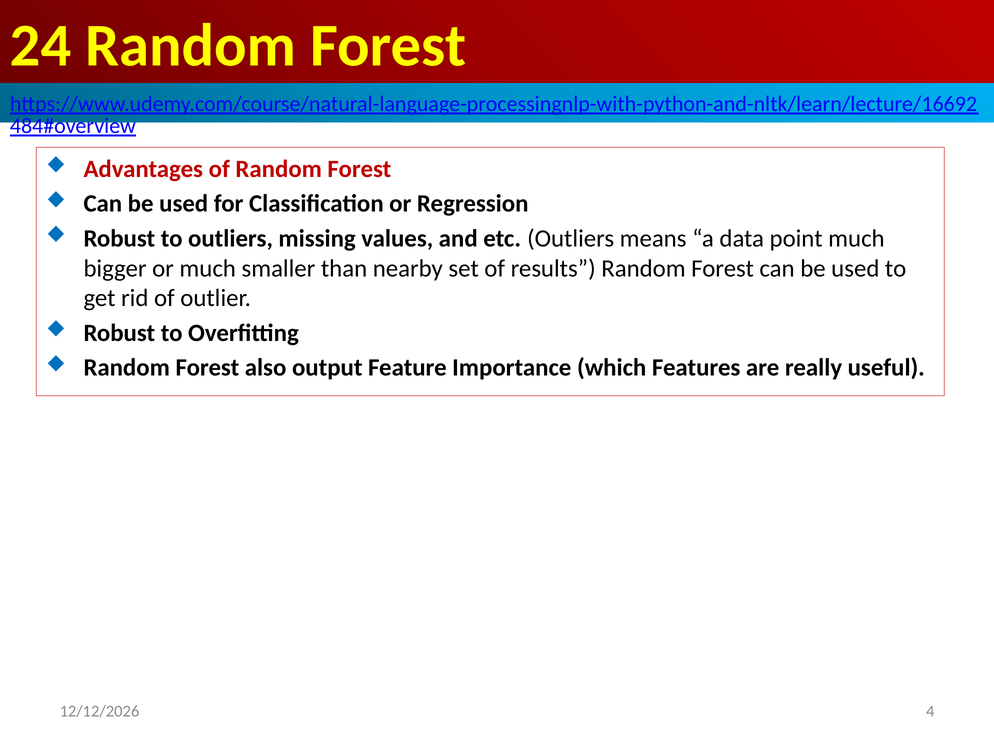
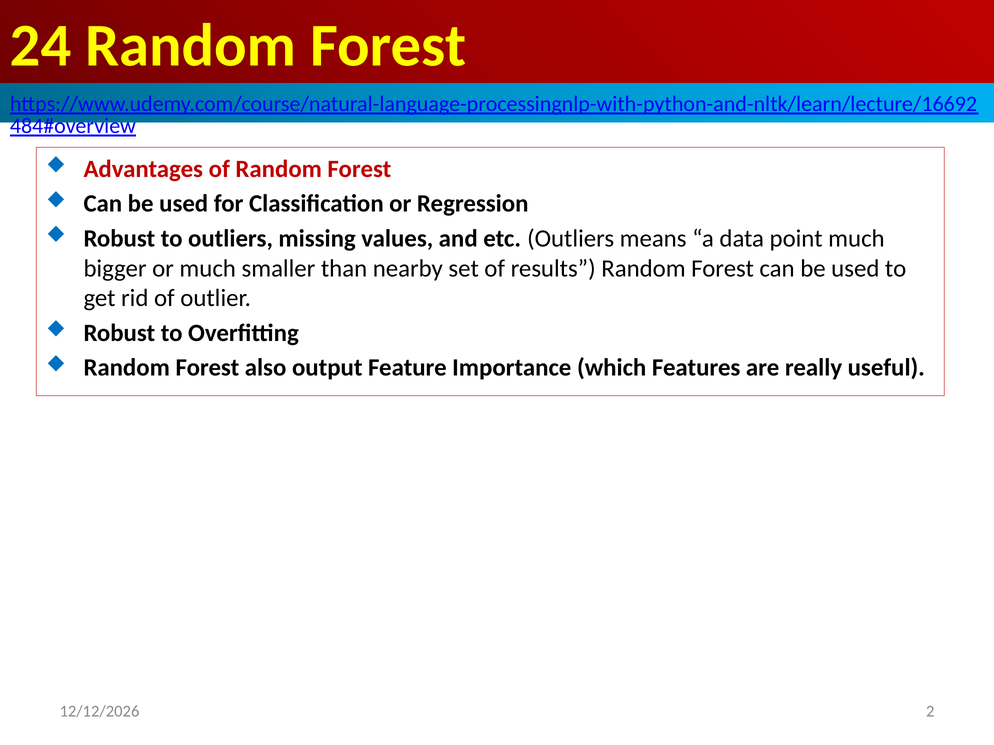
4: 4 -> 2 (930, 712)
